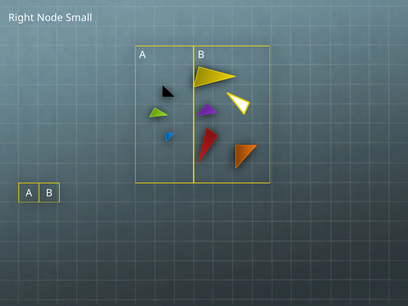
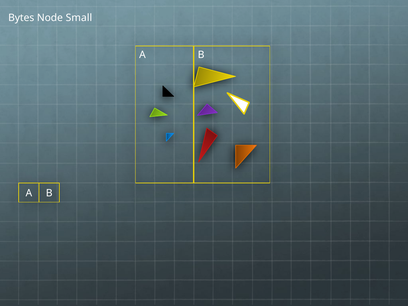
Right: Right -> Bytes (21, 18)
